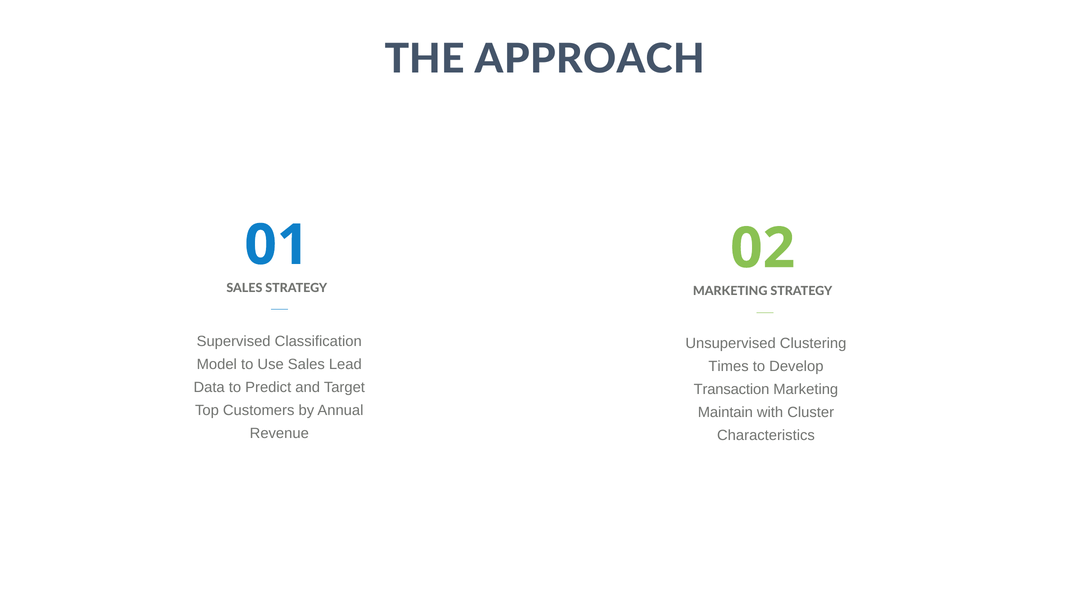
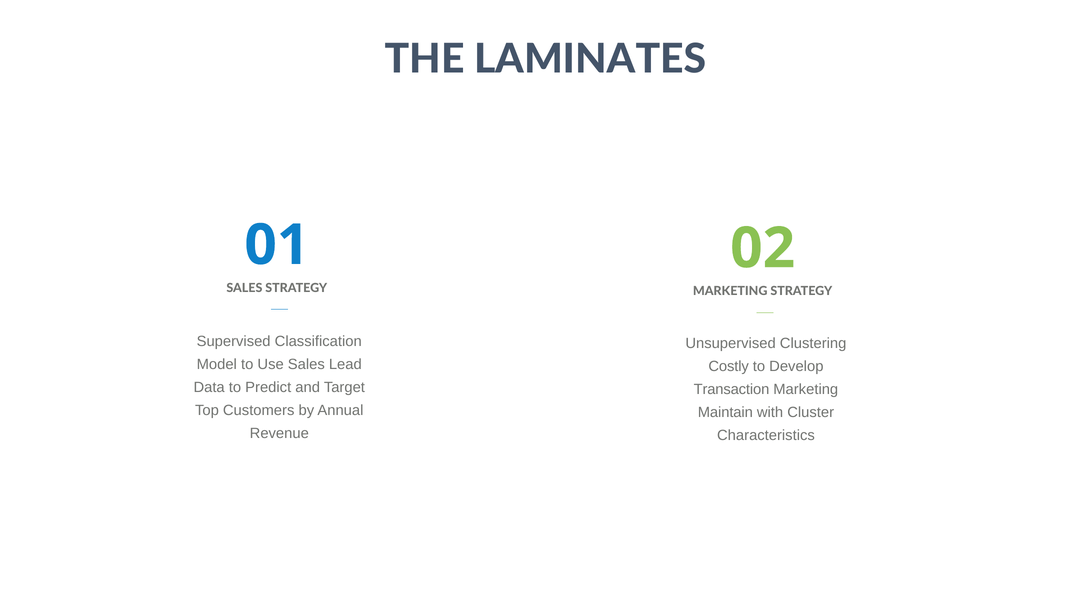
APPROACH: APPROACH -> LAMINATES (590, 59)
Times: Times -> Costly (729, 366)
